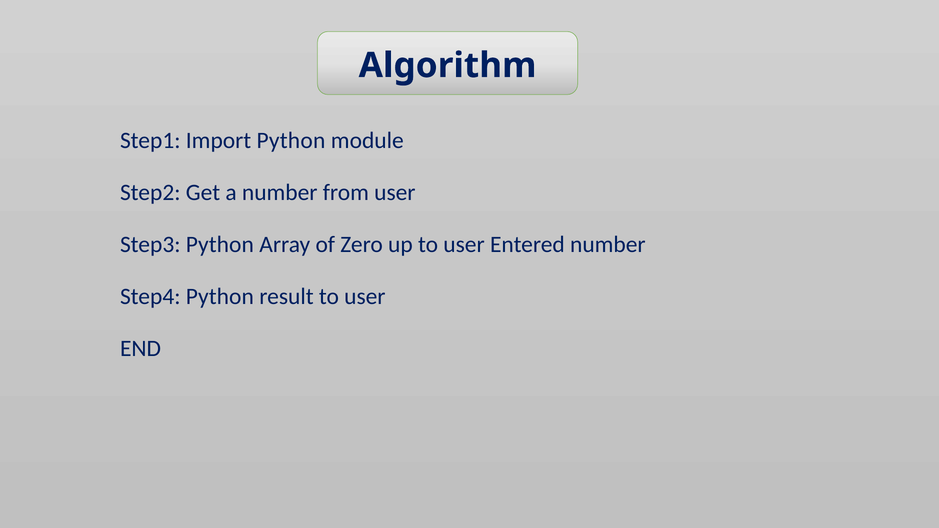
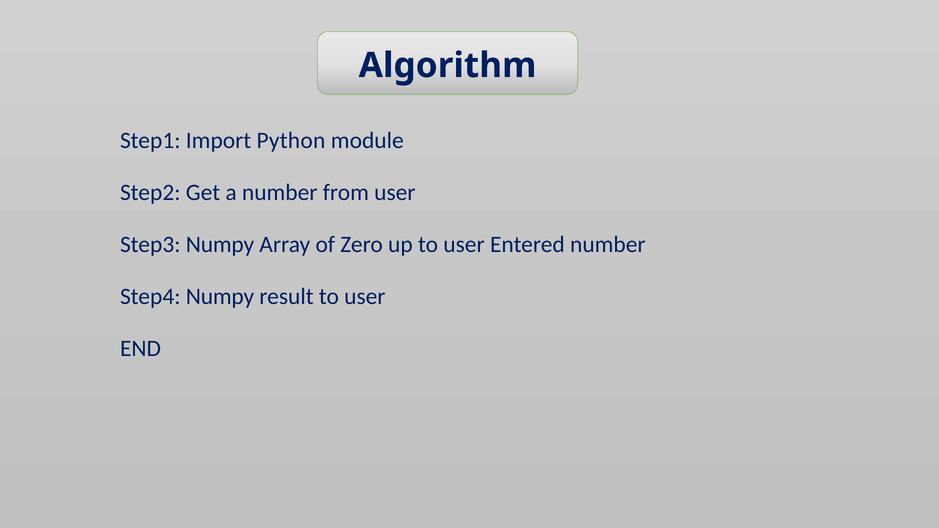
Step3 Python: Python -> Numpy (220, 244)
Step4 Python: Python -> Numpy (220, 297)
